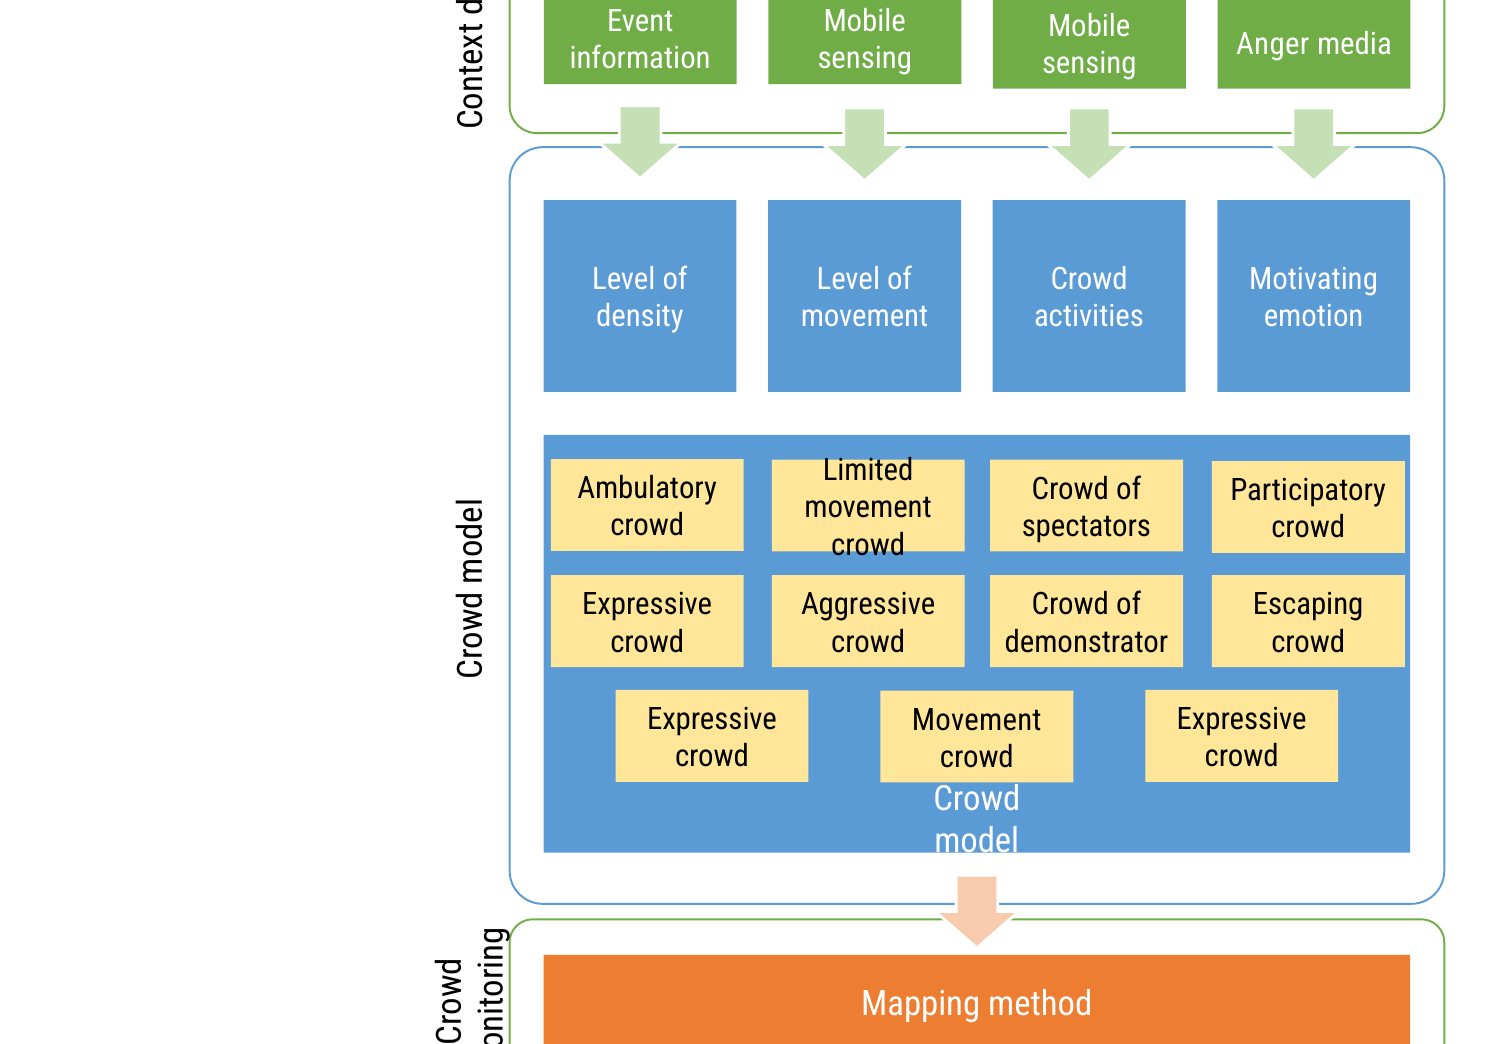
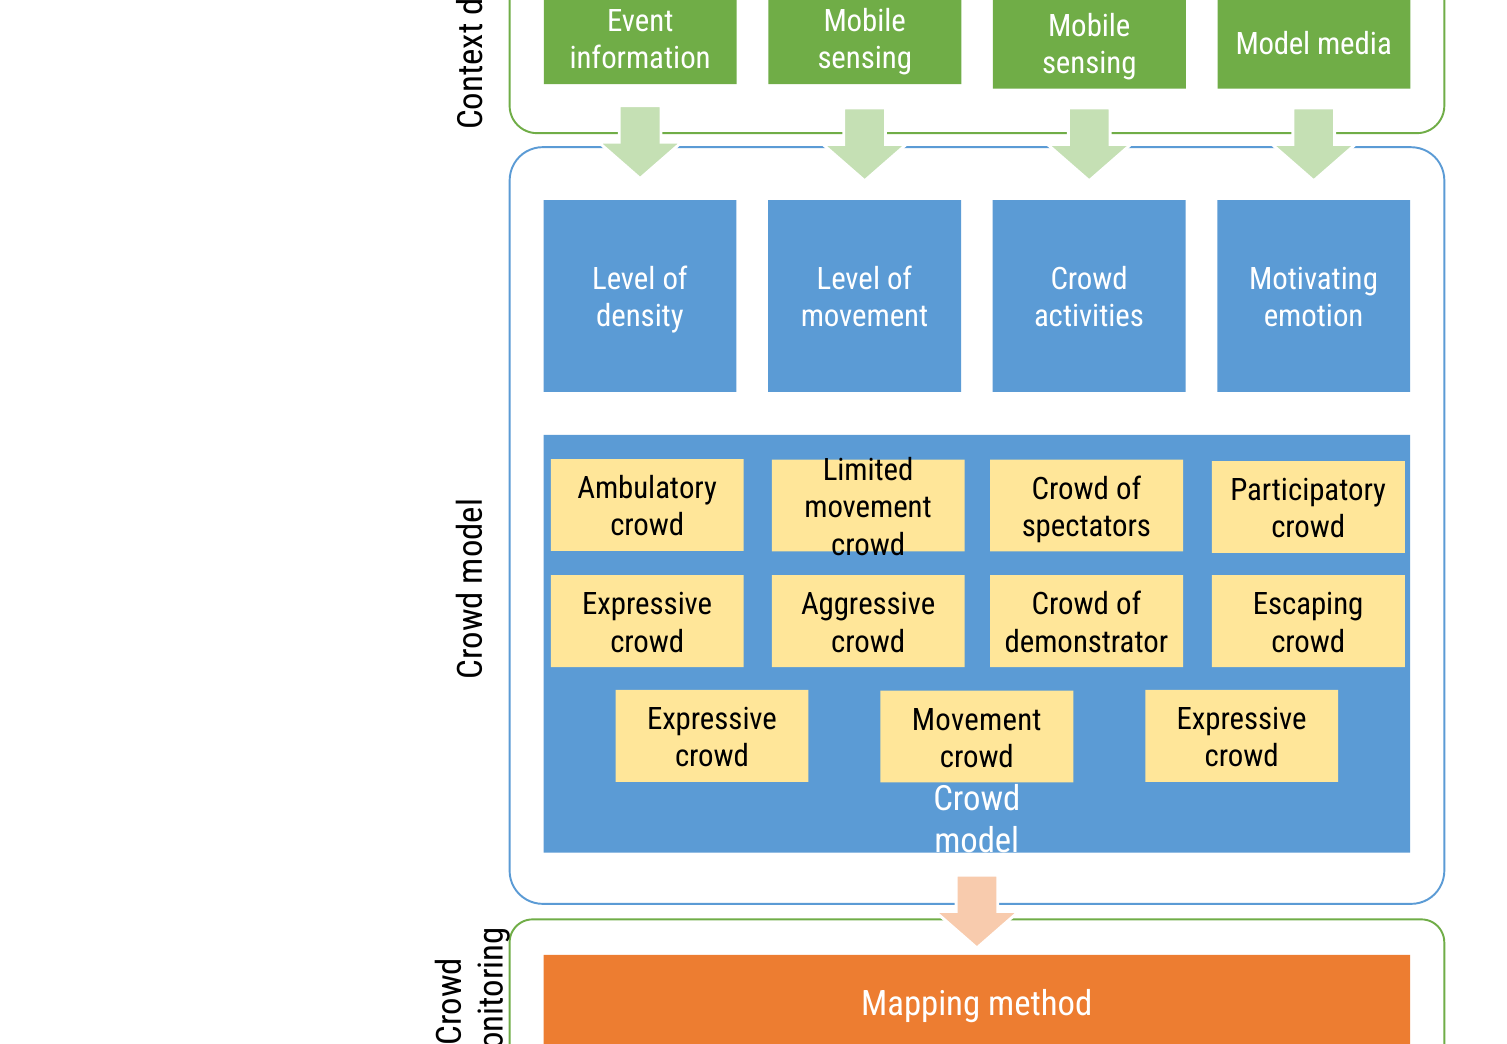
information Anger: Anger -> Model (1273, 44)
